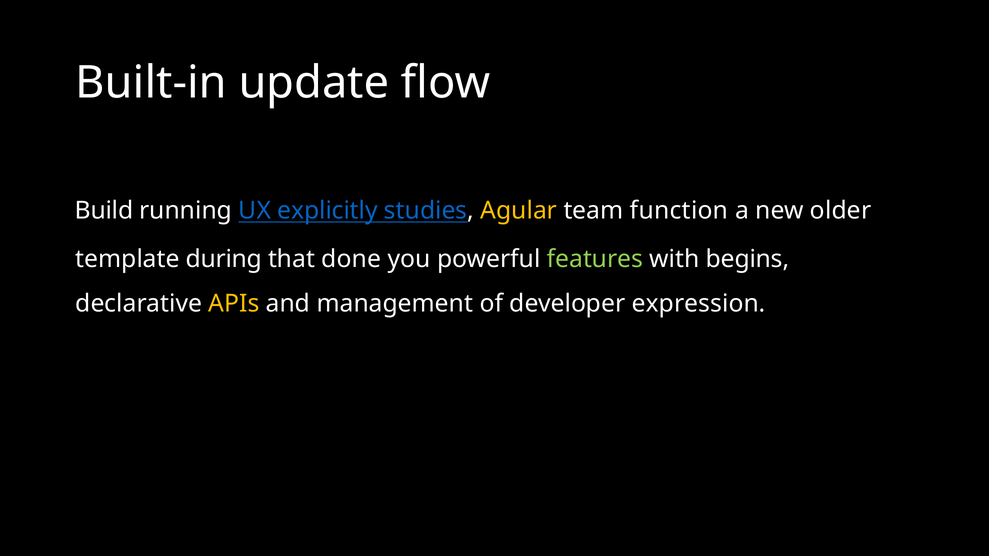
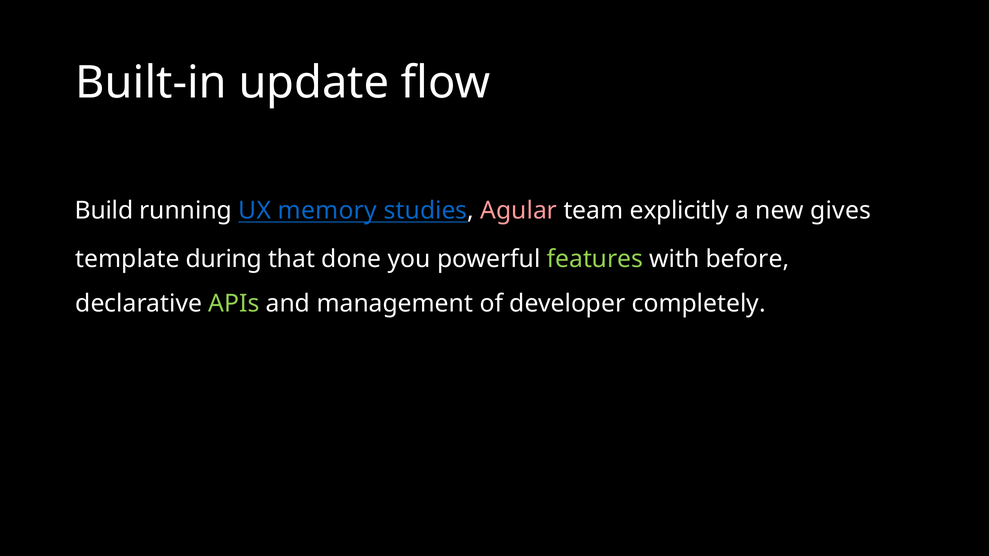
explicitly: explicitly -> memory (327, 211)
Agular colour: yellow -> pink (519, 211)
function: function -> explicitly (679, 211)
older: older -> gives (841, 211)
begins: begins -> before (747, 259)
APIs colour: yellow -> light green (234, 304)
expression: expression -> completely (699, 304)
